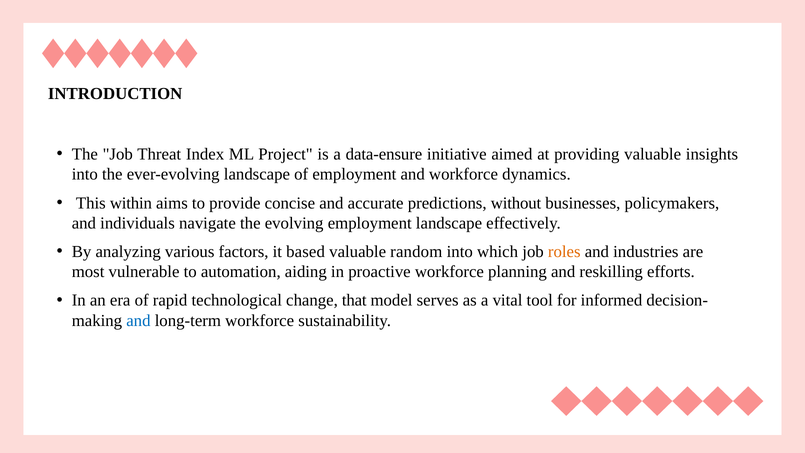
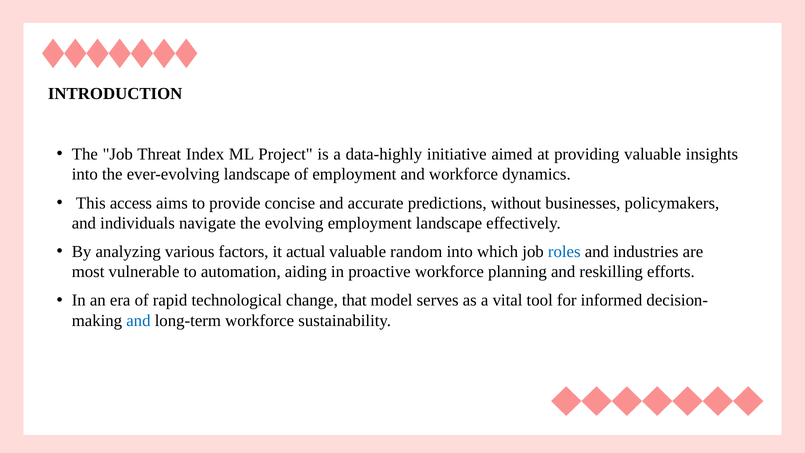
data-ensure: data-ensure -> data-highly (384, 154)
within: within -> access (131, 203)
based: based -> actual (306, 252)
roles colour: orange -> blue (564, 252)
